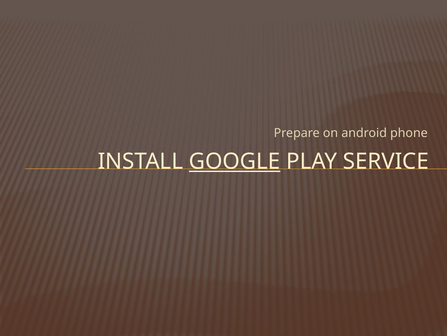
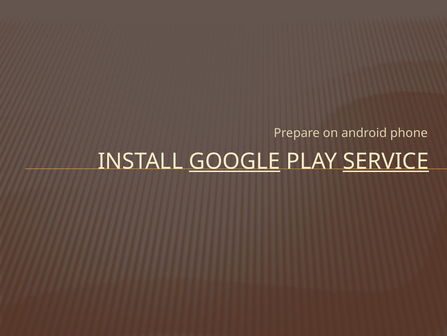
SERVICE underline: none -> present (386, 161)
